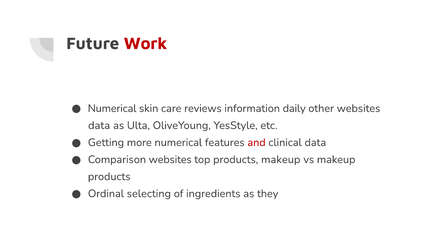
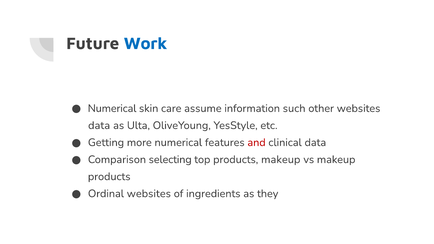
Work colour: red -> blue (146, 43)
reviews: reviews -> assume (203, 108)
daily: daily -> such (294, 108)
Comparison websites: websites -> selecting (170, 160)
Ordinal selecting: selecting -> websites (149, 194)
